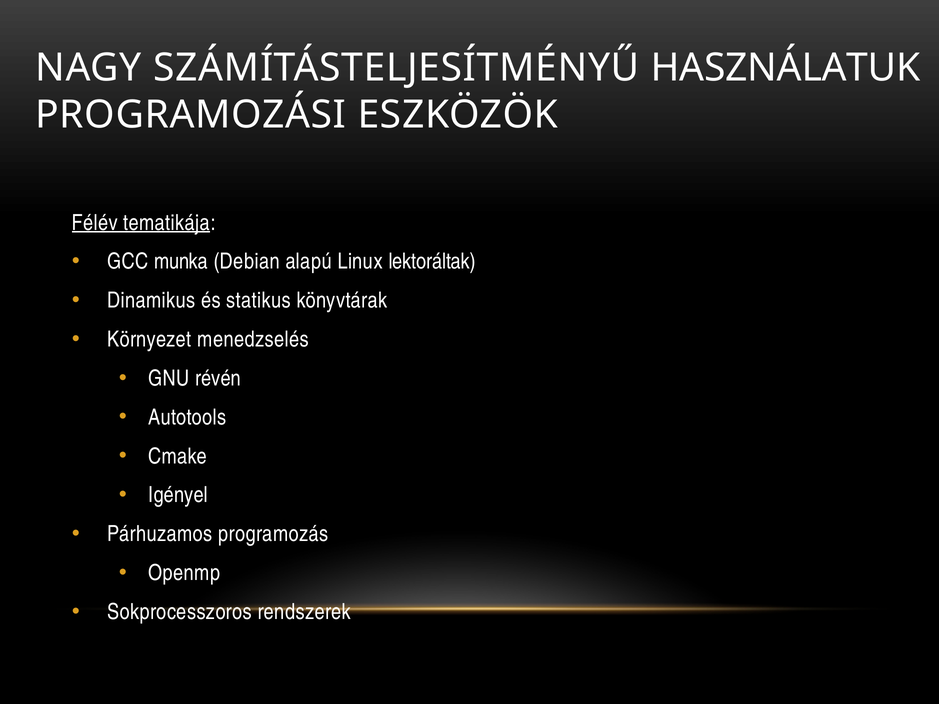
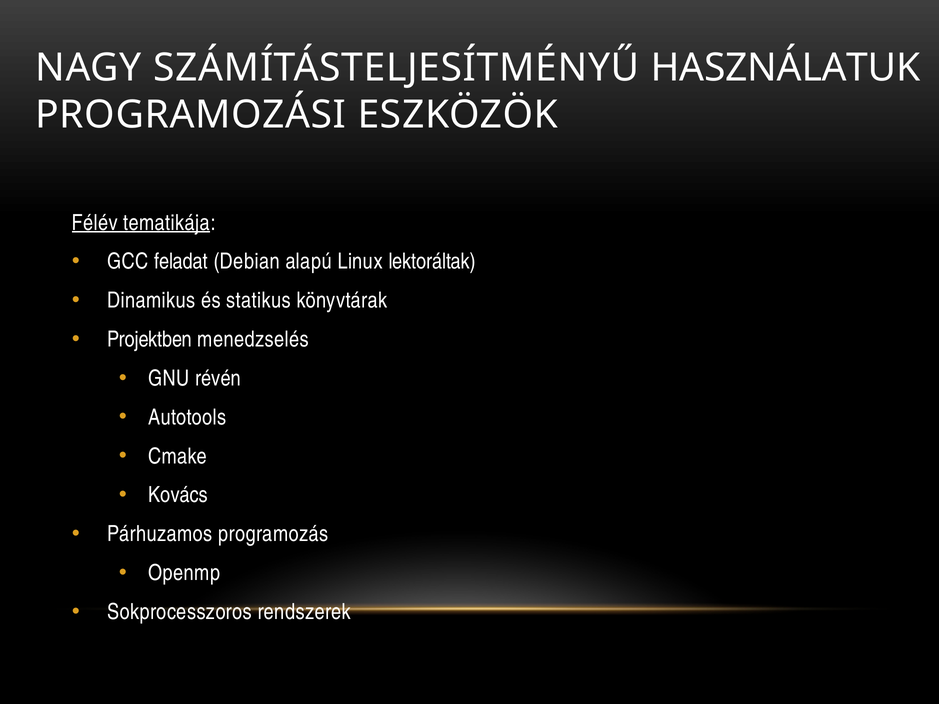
munka: munka -> feladat (181, 262)
Környezet: Környezet -> Projektben (150, 340)
Igényel: Igényel -> Kovács (178, 495)
